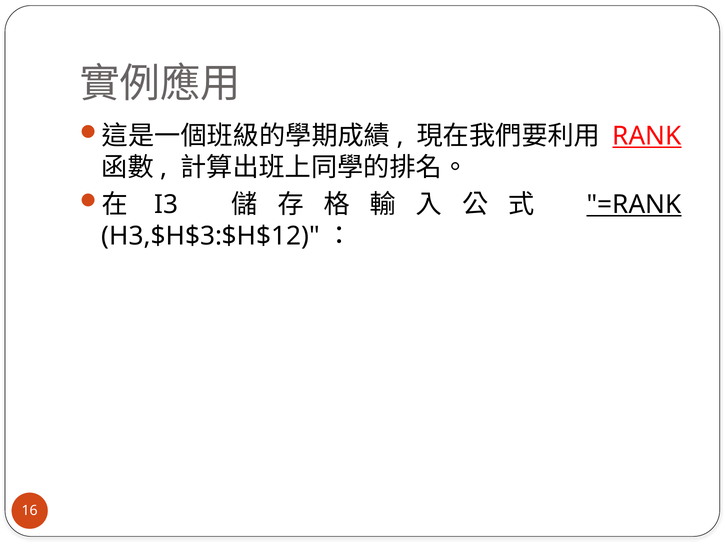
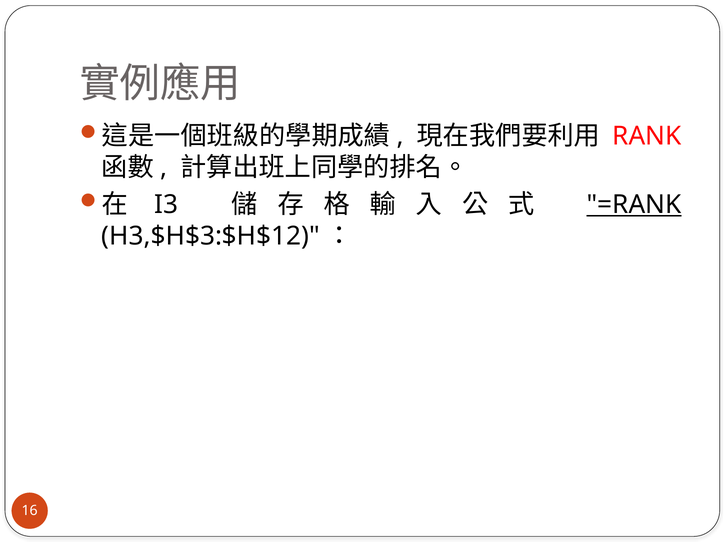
RANK underline: present -> none (647, 136)
